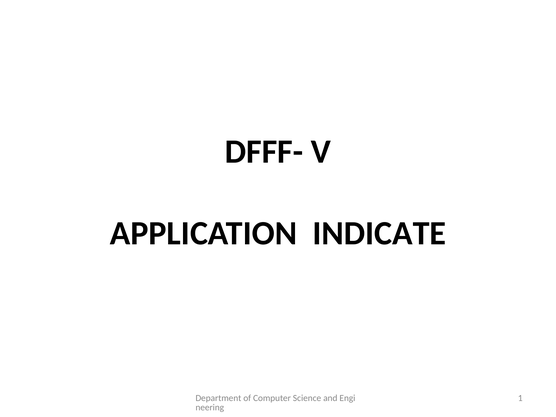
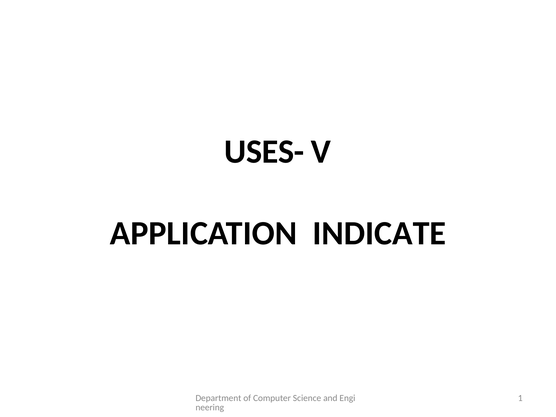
DFFF-: DFFF- -> USES- (264, 152)
